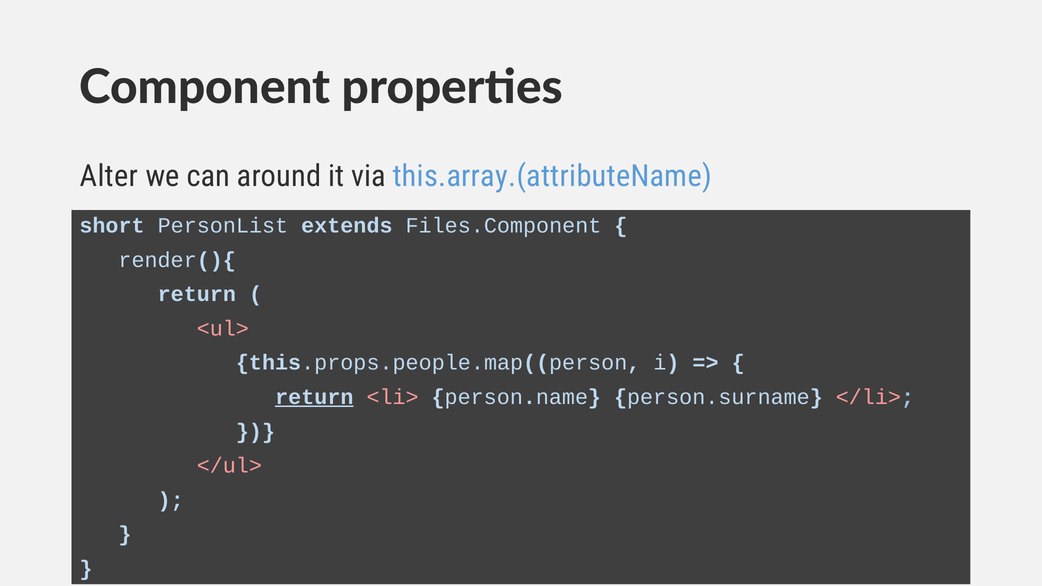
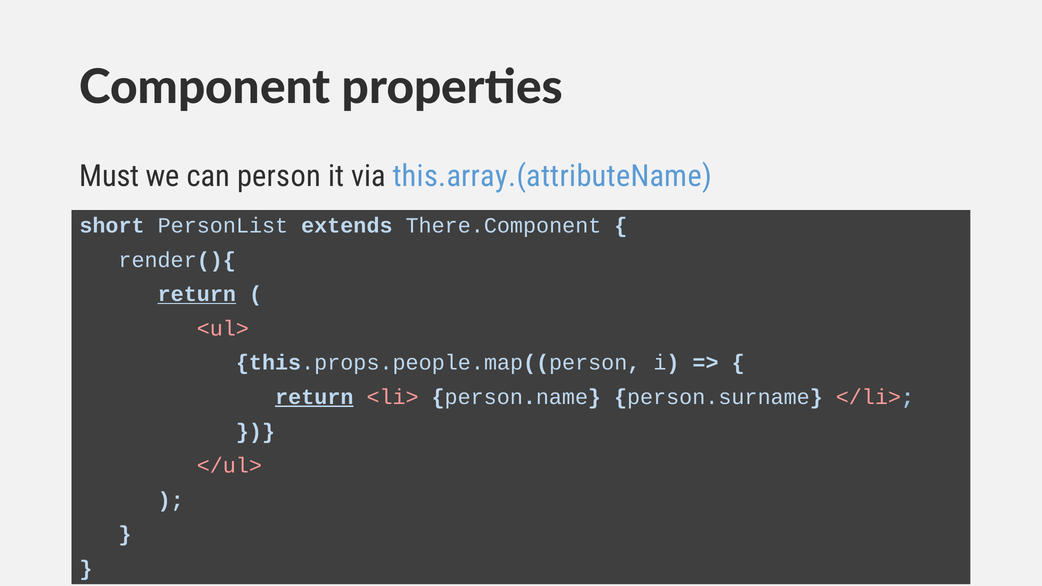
Alter: Alter -> Must (109, 176)
around: around -> person (279, 176)
Files.Component: Files.Component -> There.Component (503, 226)
return underline: none -> present (197, 294)
